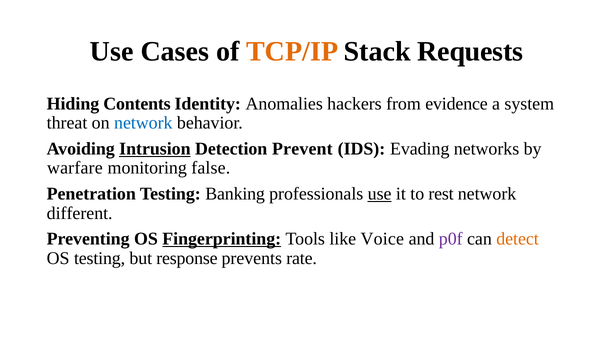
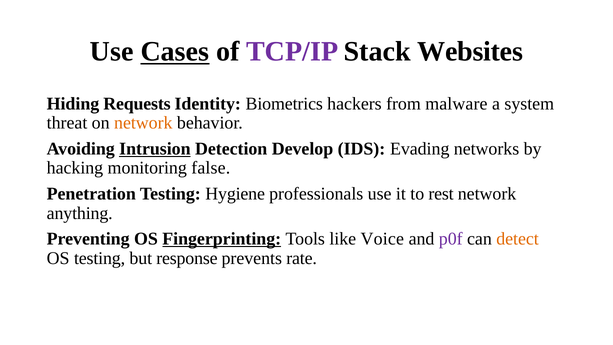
Cases underline: none -> present (175, 51)
TCP/IP colour: orange -> purple (292, 51)
Requests: Requests -> Websites (470, 51)
Contents: Contents -> Requests (137, 104)
Anomalies: Anomalies -> Biometrics (284, 104)
evidence: evidence -> malware (456, 104)
network colour: blue -> orange (143, 123)
Prevent: Prevent -> Develop (302, 149)
warfare: warfare -> hacking (75, 168)
Banking: Banking -> Hygiene (235, 194)
use underline: present -> none (380, 194)
different: different -> anything (80, 213)
